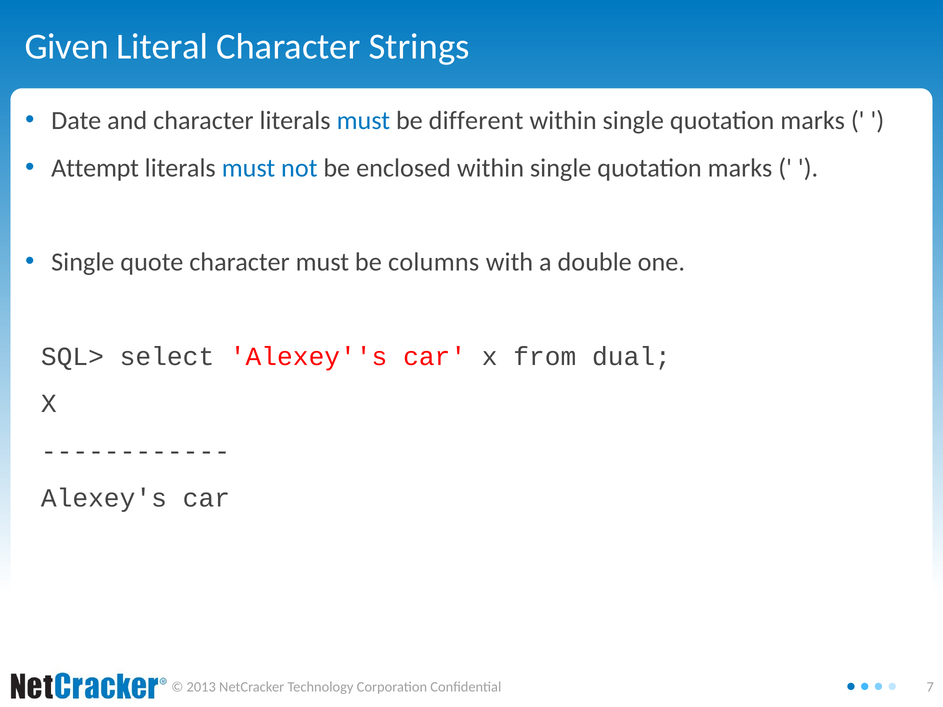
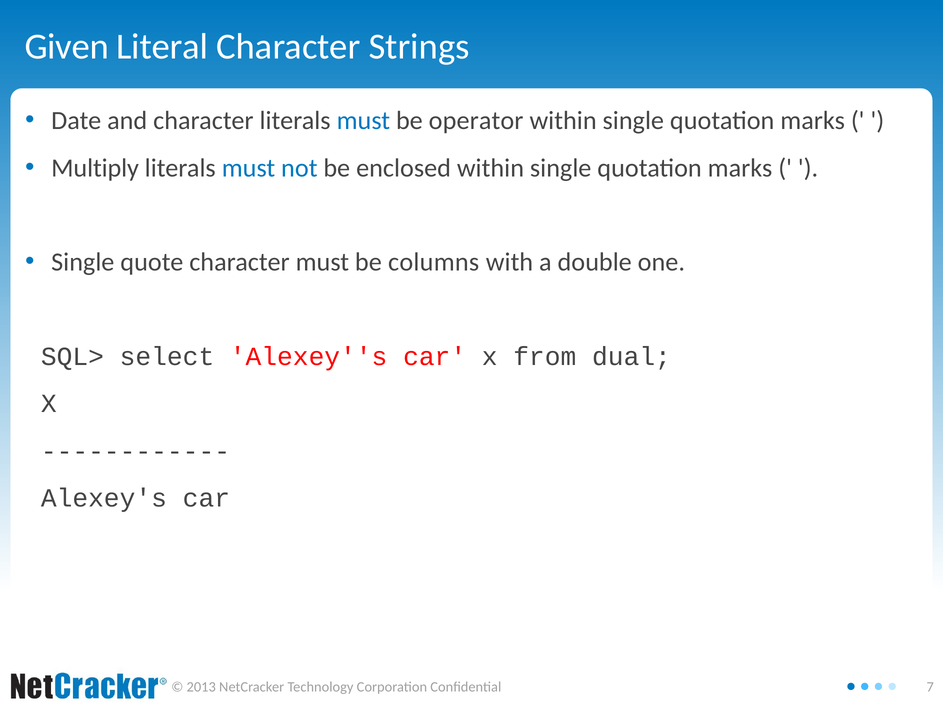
different: different -> operator (476, 121)
Attempt: Attempt -> Multiply (95, 168)
